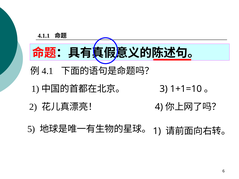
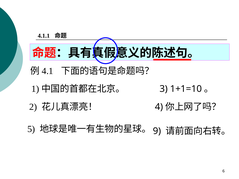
1: 1 -> 9 (157, 131)
